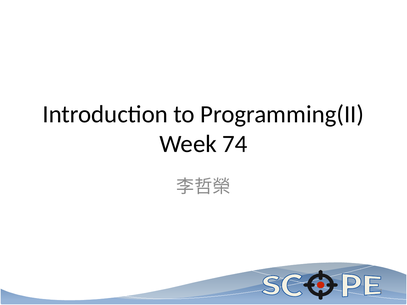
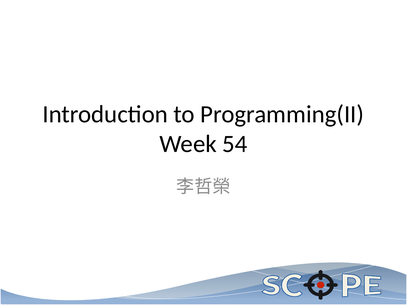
74: 74 -> 54 (235, 144)
